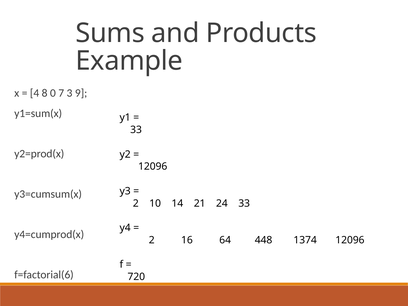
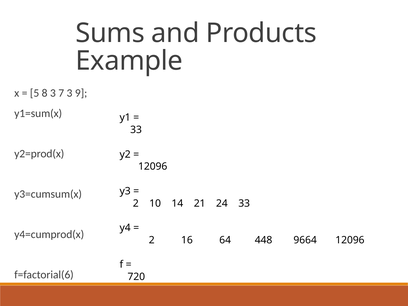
4: 4 -> 5 (35, 93)
8 0: 0 -> 3 (53, 93)
1374: 1374 -> 9664 (305, 240)
